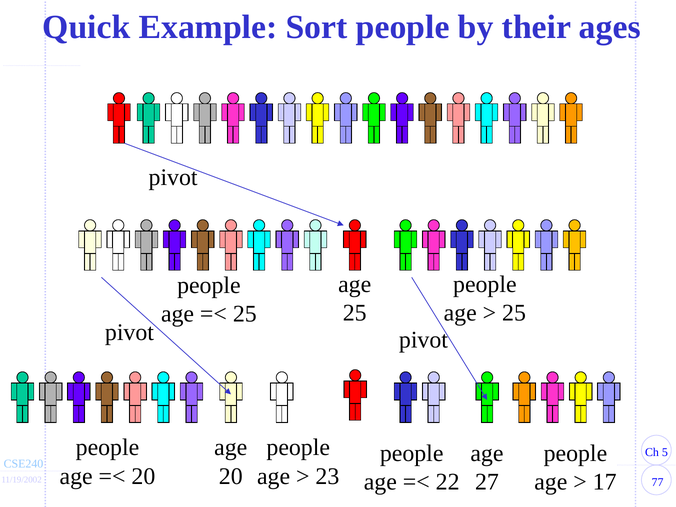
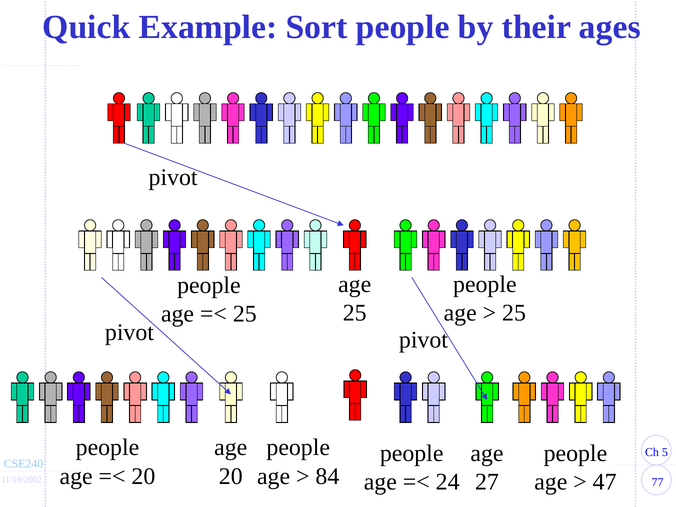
23: 23 -> 84 (327, 476)
22: 22 -> 24 (448, 482)
17: 17 -> 47 (605, 482)
